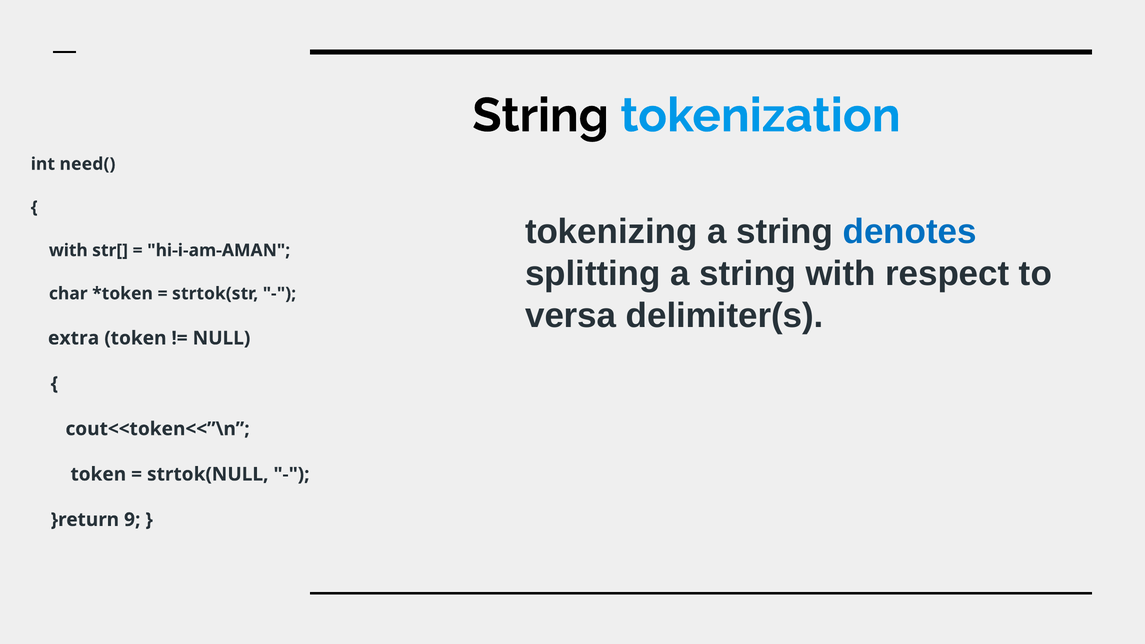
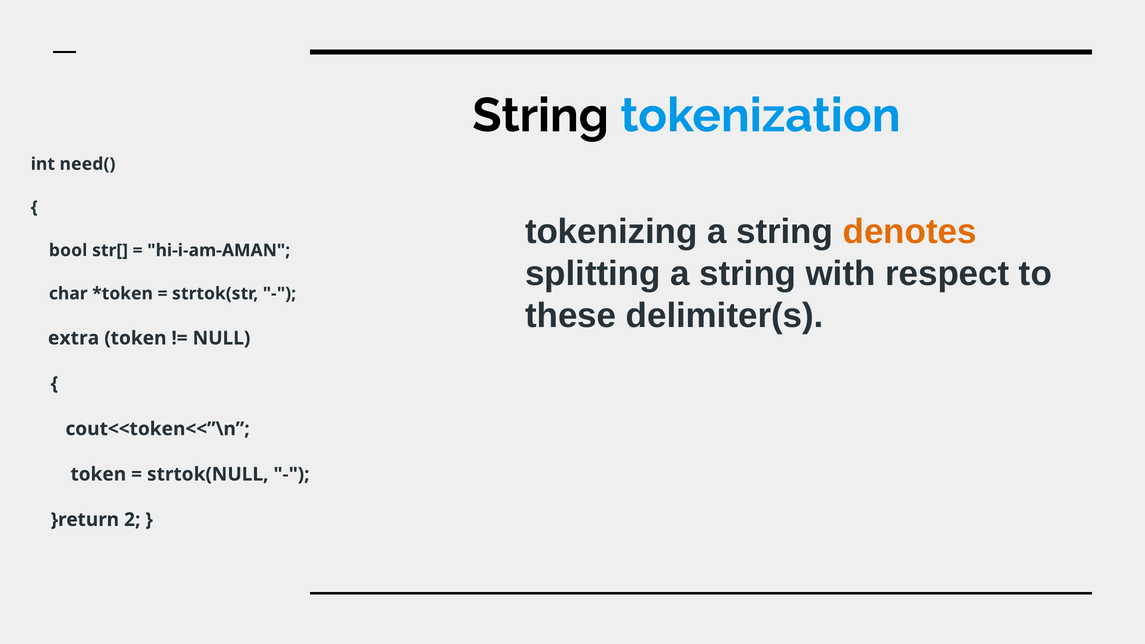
denotes colour: blue -> orange (910, 232)
with: with -> bool (68, 250)
versa: versa -> these (571, 316)
9: 9 -> 2 (132, 520)
